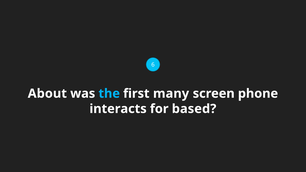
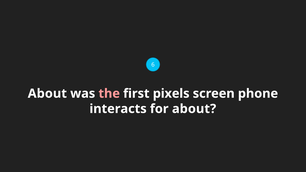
the colour: light blue -> pink (109, 94)
many: many -> pixels (171, 94)
for based: based -> about (194, 109)
